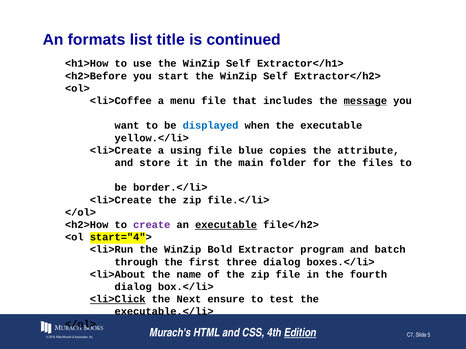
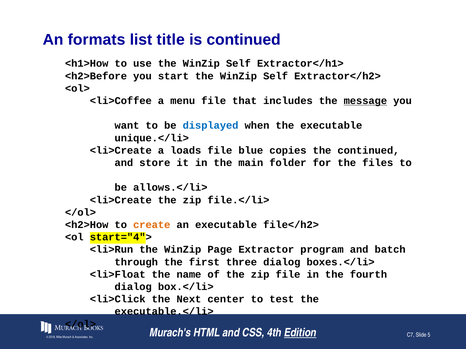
yellow.</li>: yellow.</li> -> unique.</li> (152, 138)
using: using -> loads (186, 151)
the attribute: attribute -> continued (368, 151)
border.</li>: border.</li> -> allows.</li> (170, 188)
create colour: purple -> orange (152, 225)
executable underline: present -> none (226, 225)
Bold: Bold -> Page (220, 250)
<li>About: <li>About -> <li>Float (118, 275)
<li>Click underline: present -> none (118, 300)
ensure: ensure -> center (226, 300)
